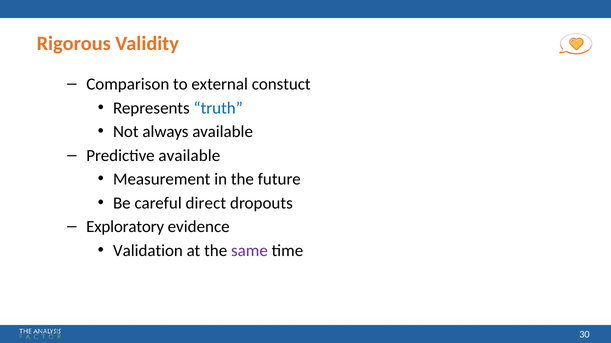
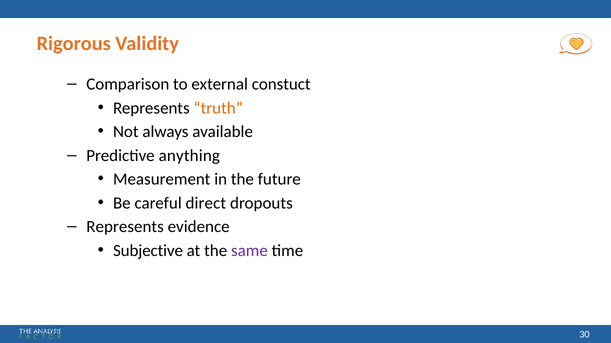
truth colour: blue -> orange (218, 108)
Predictive available: available -> anything (189, 156)
Exploratory: Exploratory -> Represents (125, 227)
Validation: Validation -> Subjective (148, 251)
